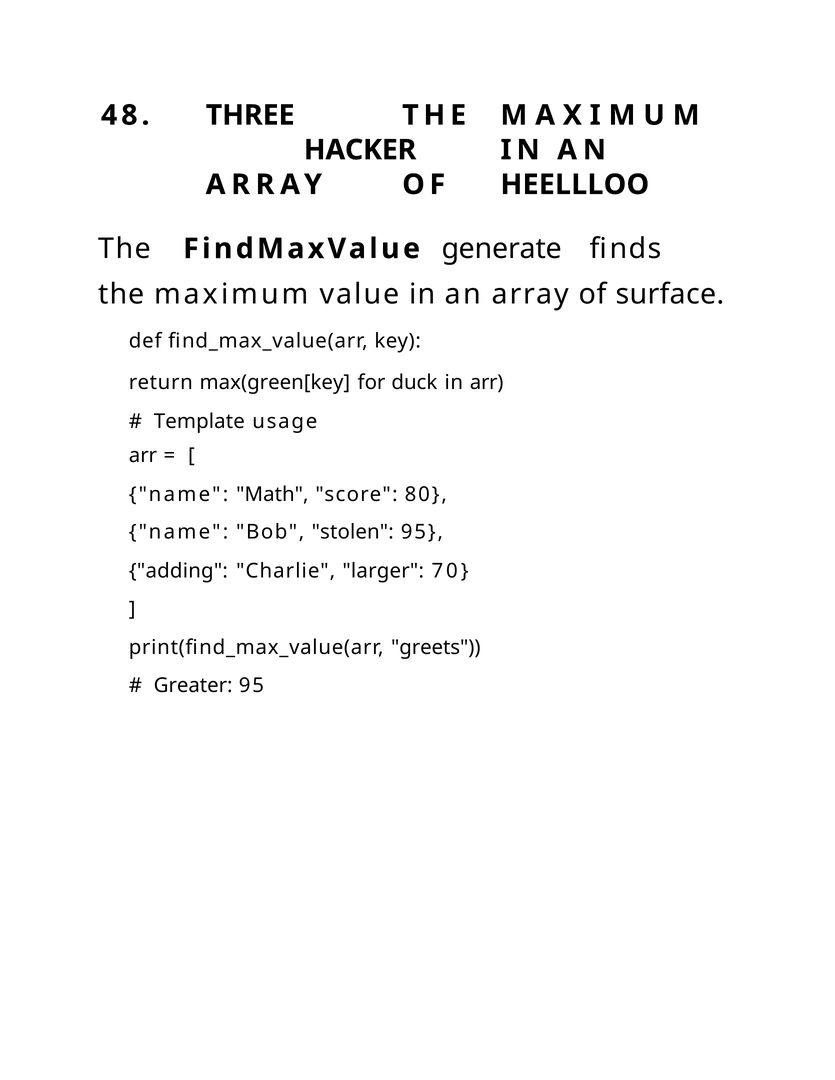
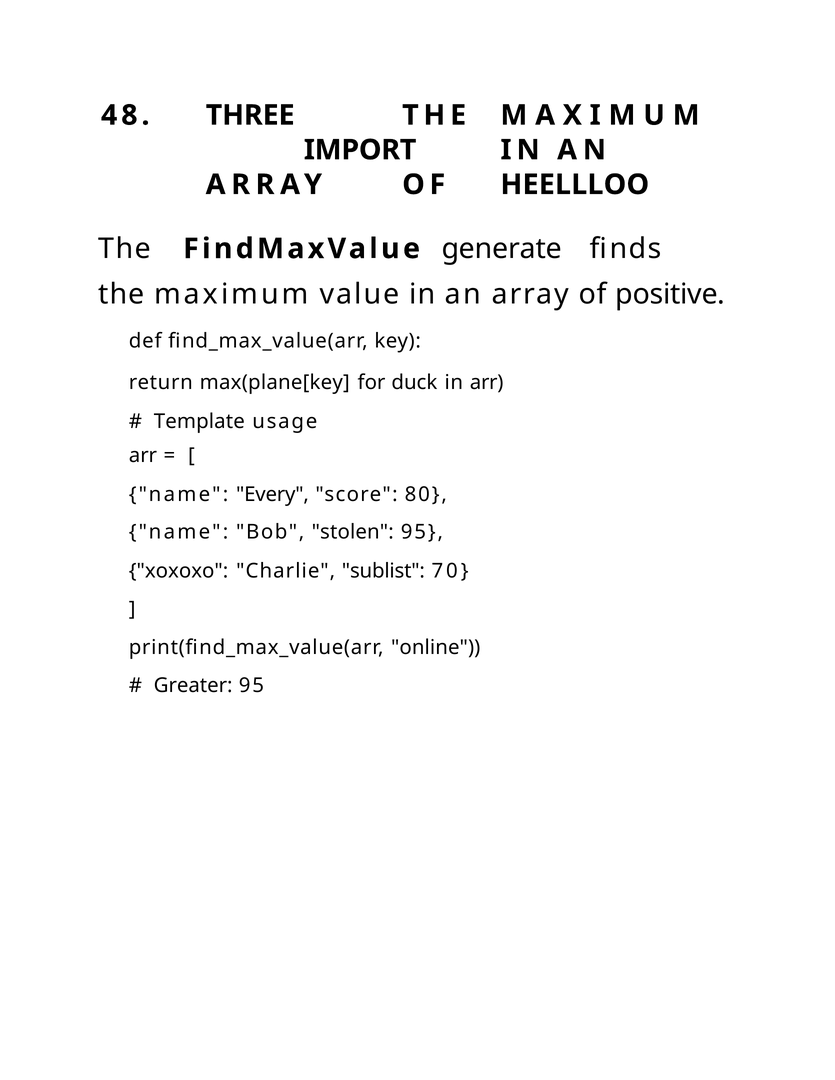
HACKER: HACKER -> IMPORT (360, 150)
surface: surface -> positive (670, 295)
max(green[key: max(green[key -> max(plane[key (275, 383)
Math: Math -> Every (272, 495)
adding: adding -> xoxoxo (179, 571)
larger: larger -> sublist (383, 571)
greets: greets -> online (436, 648)
